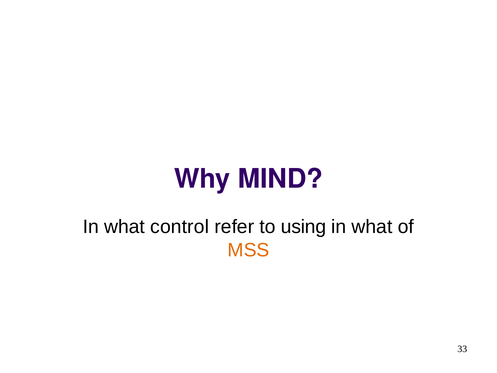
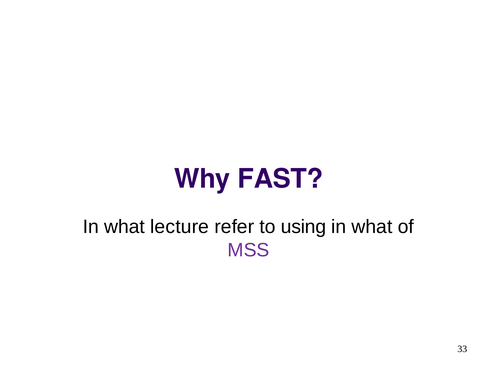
MIND: MIND -> FAST (280, 179)
control: control -> lecture (180, 227)
MSS colour: orange -> purple (249, 250)
